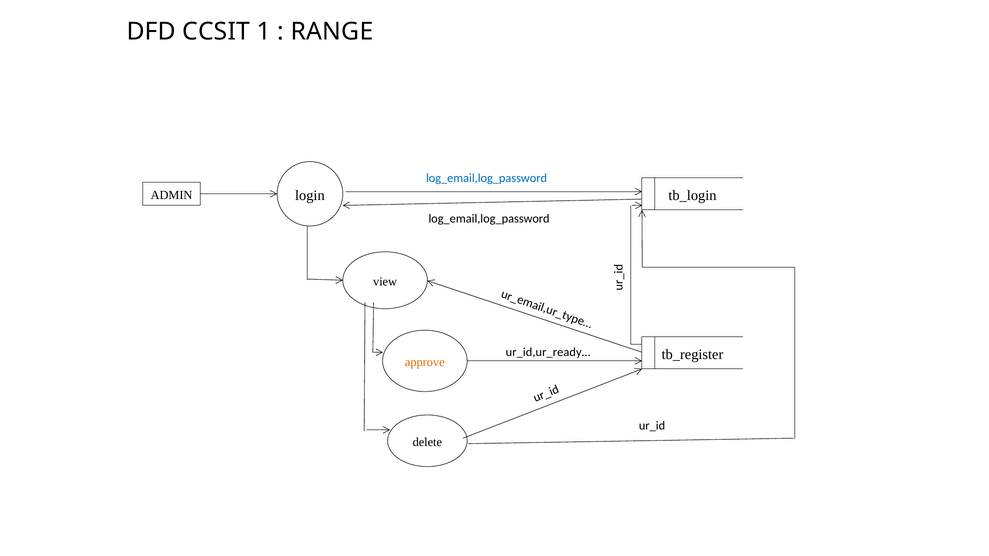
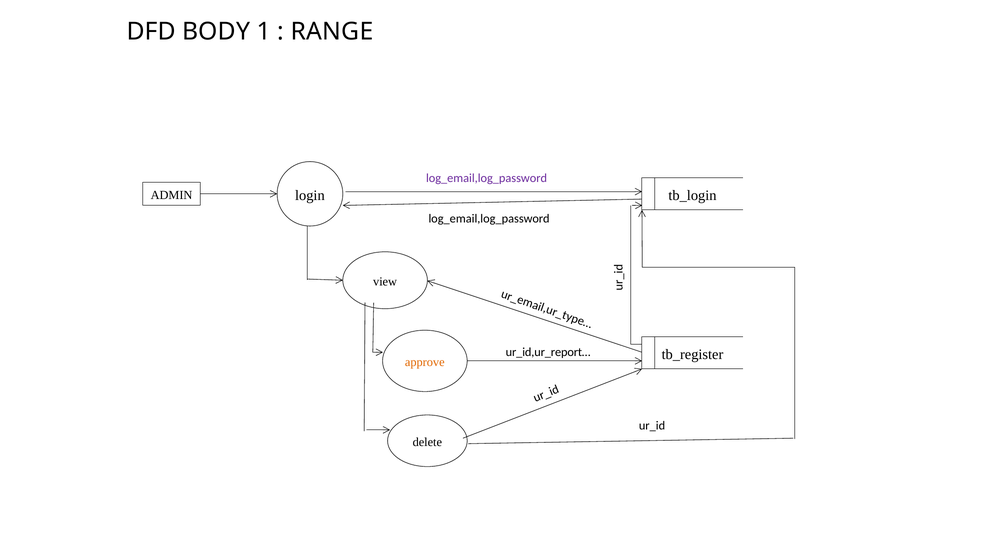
CCSIT: CCSIT -> BODY (216, 32)
log_email,log_password colour: blue -> purple (487, 178)
ur_id,ur_ready…: ur_id,ur_ready… -> ur_id,ur_report… (548, 352)
